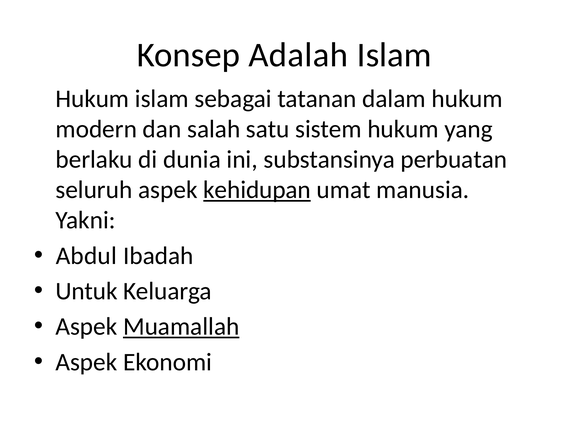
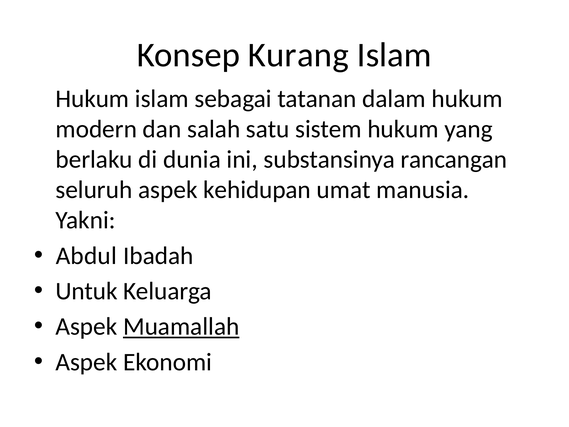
Adalah: Adalah -> Kurang (298, 55)
perbuatan: perbuatan -> rancangan (454, 159)
kehidupan underline: present -> none (257, 190)
